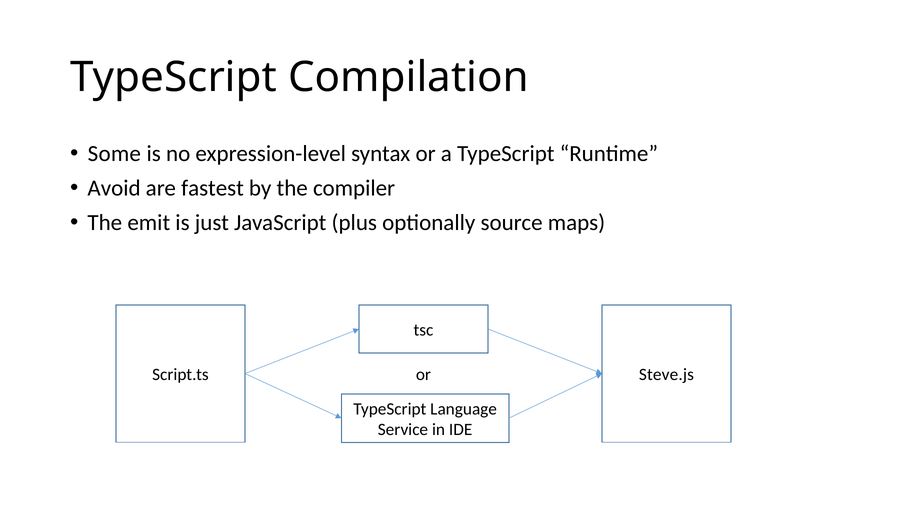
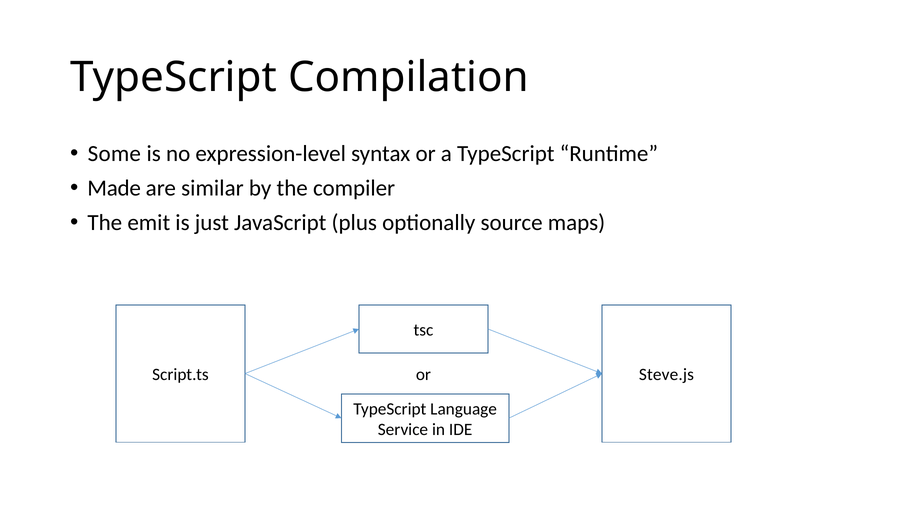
Avoid: Avoid -> Made (114, 188)
fastest: fastest -> similar (212, 188)
